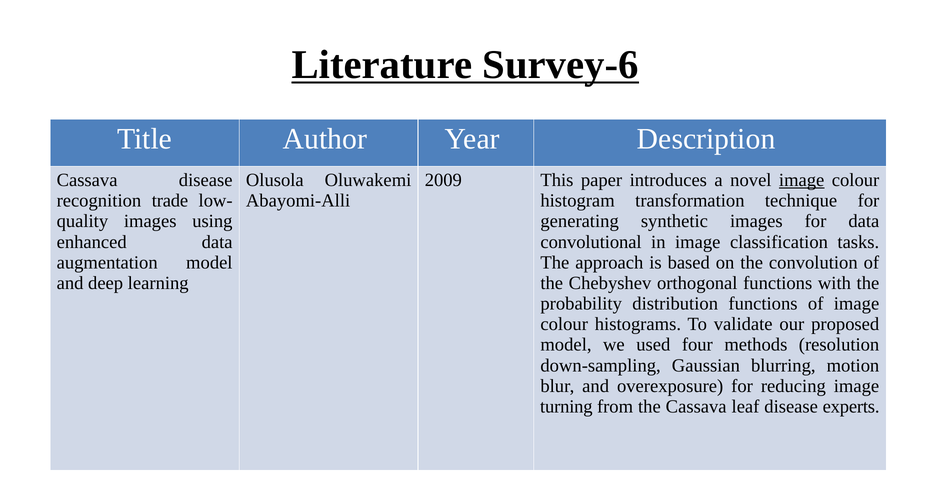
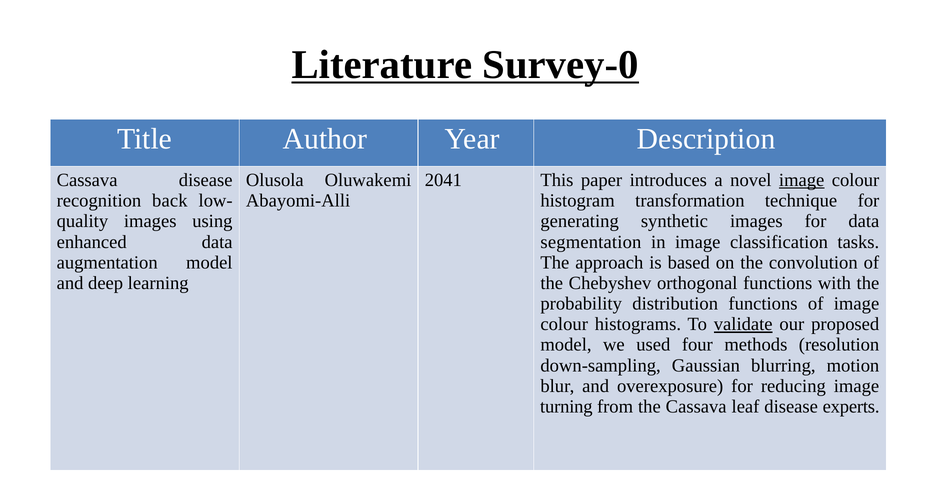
Survey-6: Survey-6 -> Survey-0 (561, 65)
2009: 2009 -> 2041 (443, 180)
trade: trade -> back (170, 201)
convolutional: convolutional -> segmentation (591, 242)
validate underline: none -> present (743, 324)
